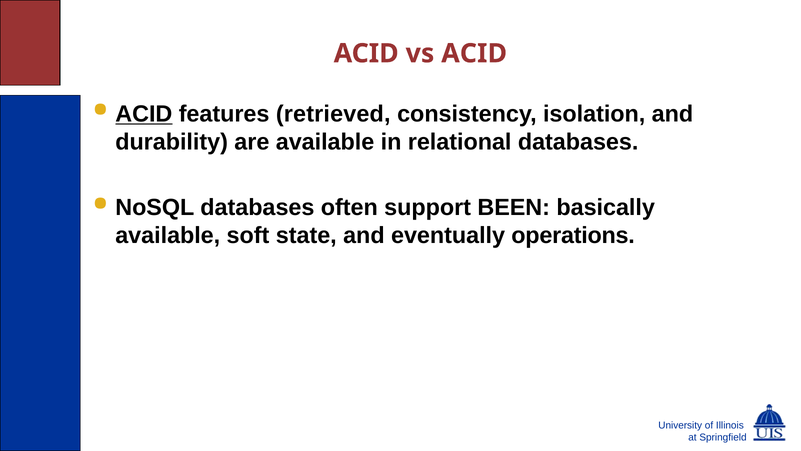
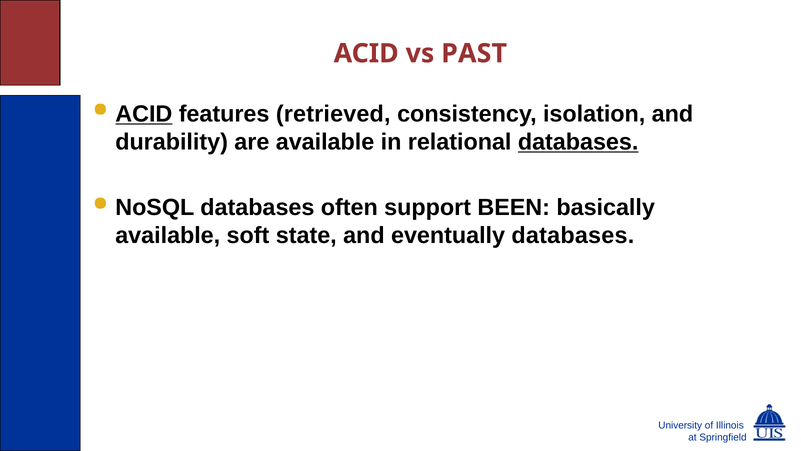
vs ACID: ACID -> PAST (474, 53)
databases underline: none -> present (578, 142)
eventually operations: operations -> databases (573, 235)
